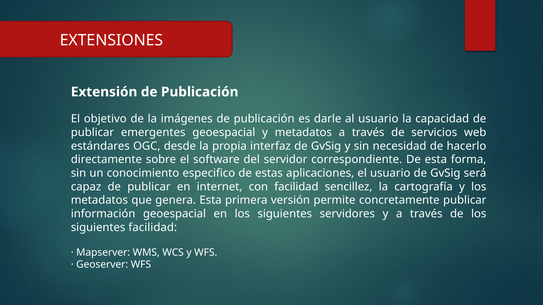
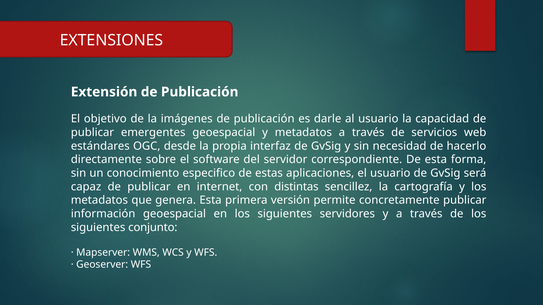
con facilidad: facilidad -> distintas (296, 187)
siguientes facilidad: facilidad -> conjunto (153, 228)
